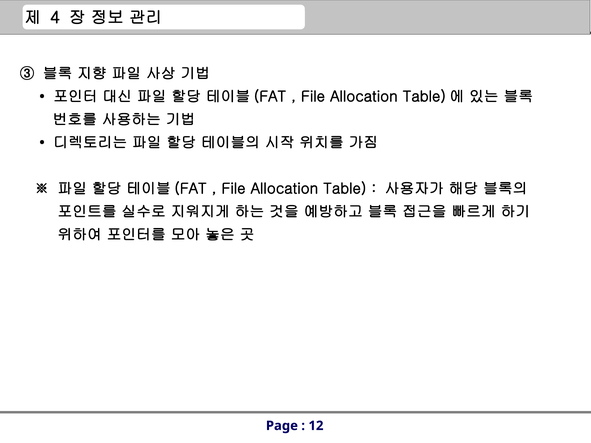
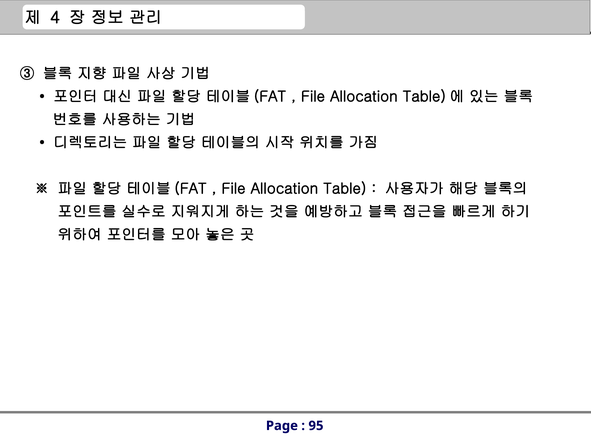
12: 12 -> 95 (316, 426)
